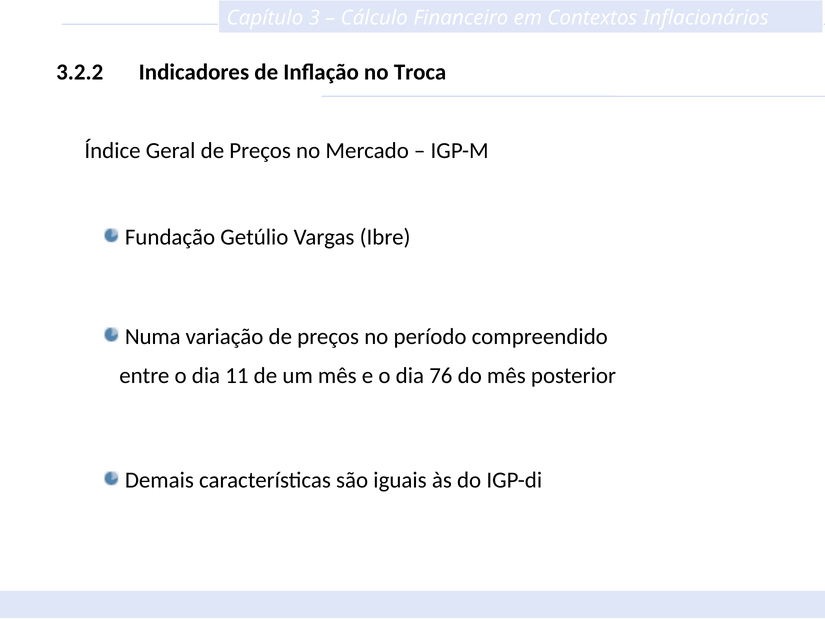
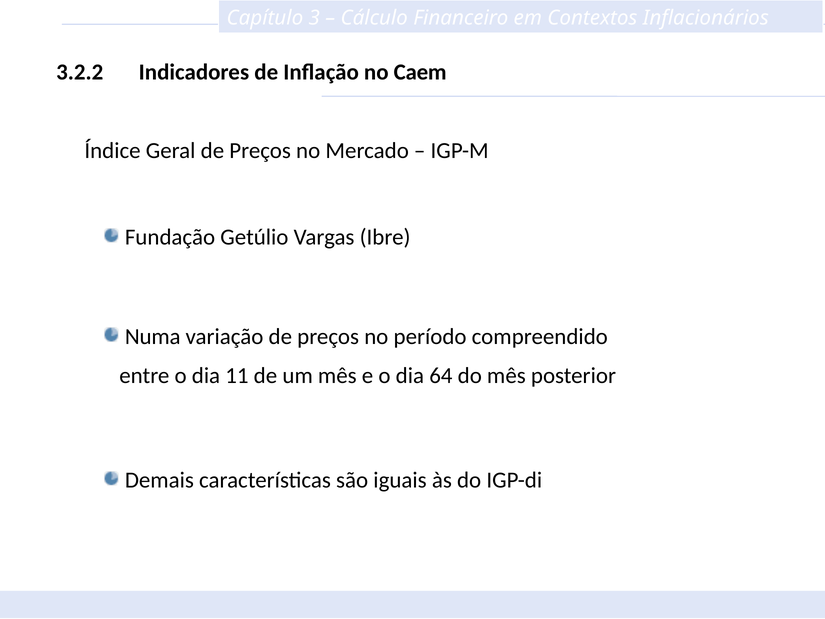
Troca: Troca -> Caem (420, 72)
76: 76 -> 64 (441, 376)
